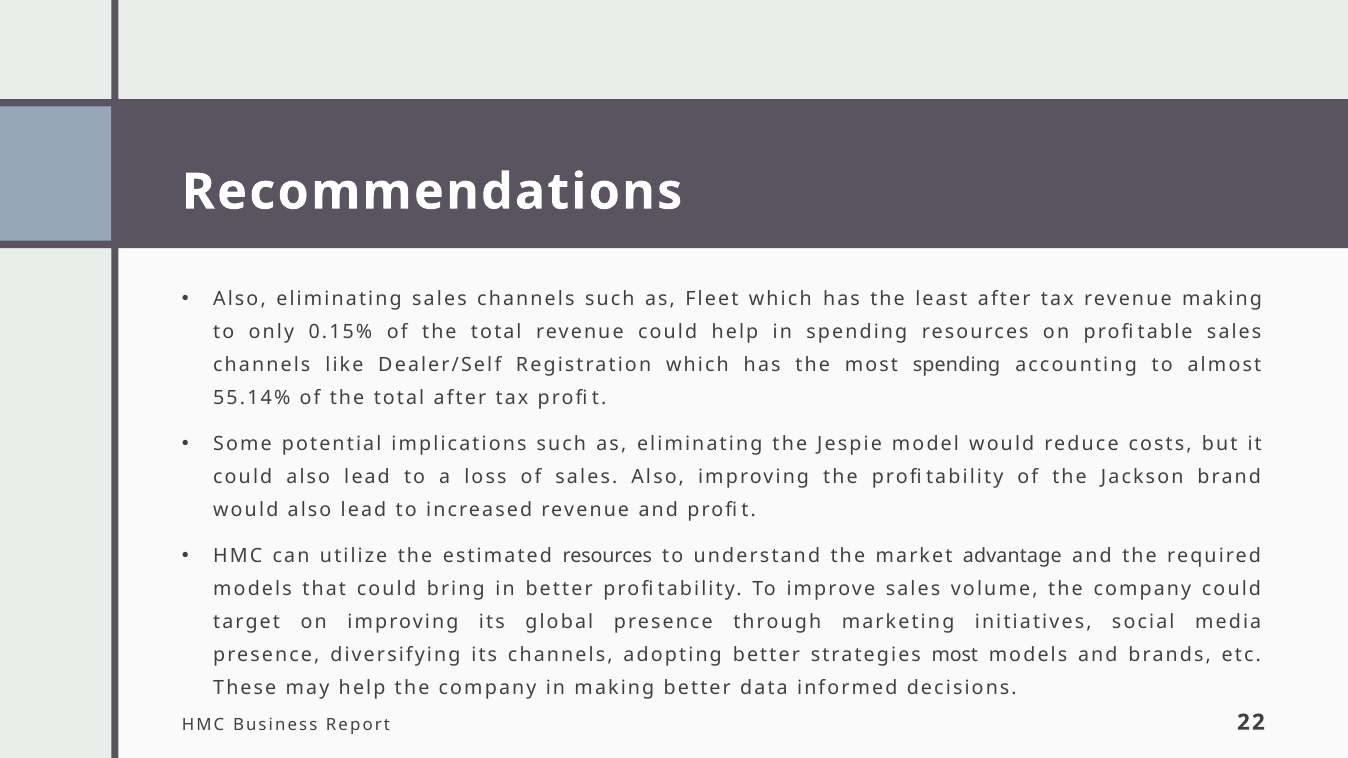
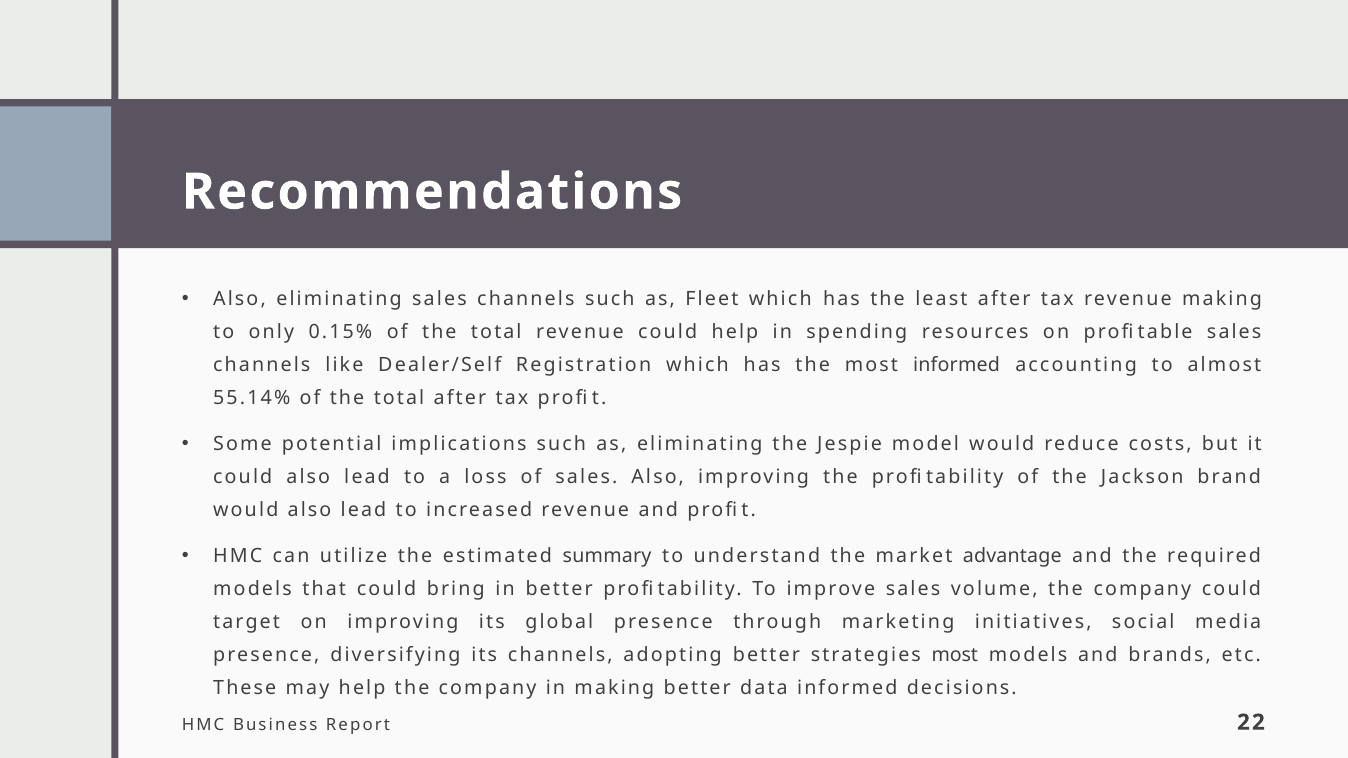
most spending: spending -> informed (956, 365)
estimated resources: resources -> summary (607, 557)
